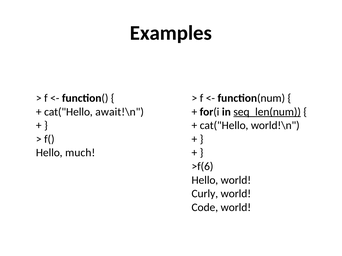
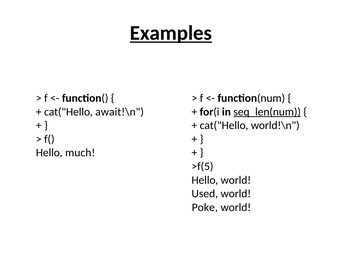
Examples underline: none -> present (171, 33)
>f(6: >f(6 -> >f(5 (202, 167)
Curly: Curly -> Used (205, 194)
Code: Code -> Poke (205, 208)
